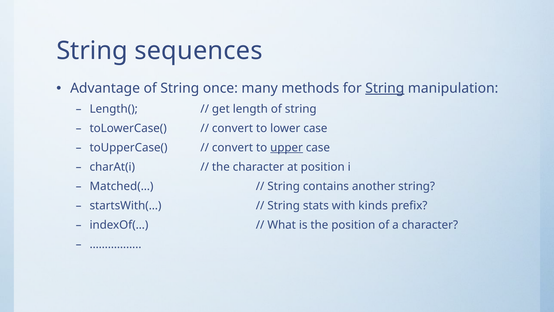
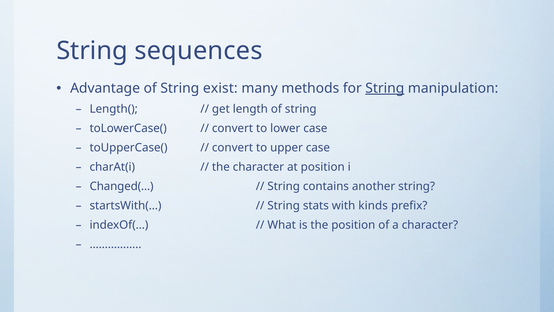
once: once -> exist (220, 88)
upper underline: present -> none (287, 147)
Matched(…: Matched(… -> Changed(… (122, 186)
